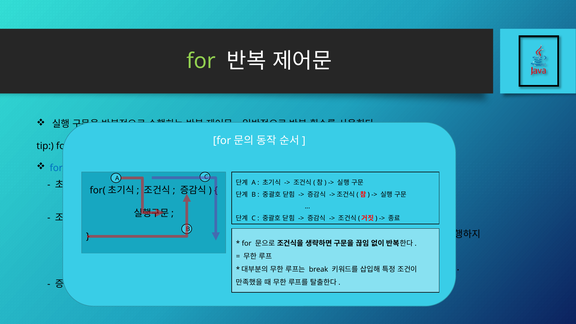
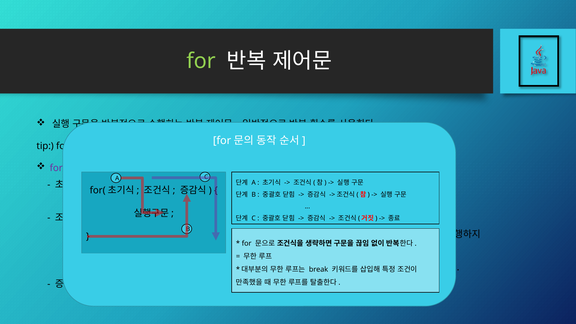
for colour: blue -> purple (56, 168)
